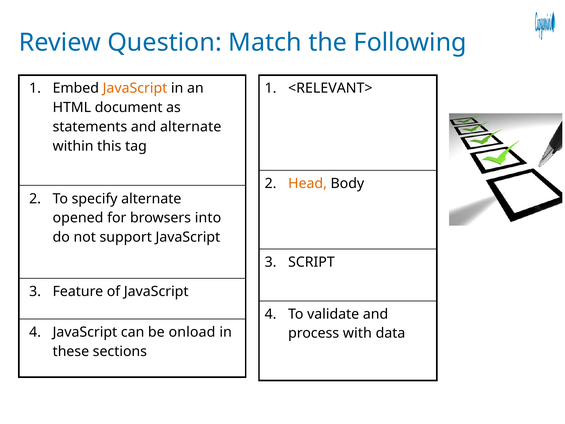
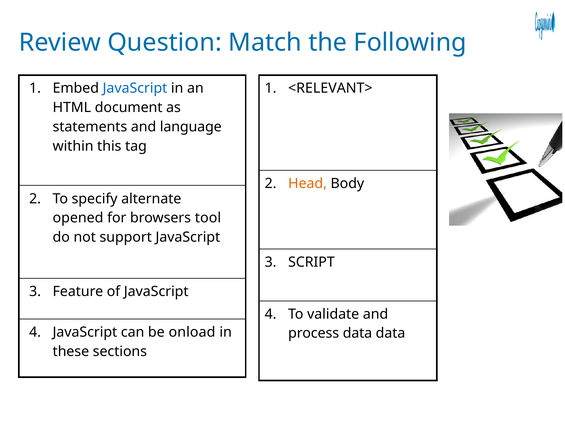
JavaScript colour: orange -> blue (135, 88)
and alternate: alternate -> language (191, 127)
into: into -> tool (208, 218)
process with: with -> data (357, 333)
